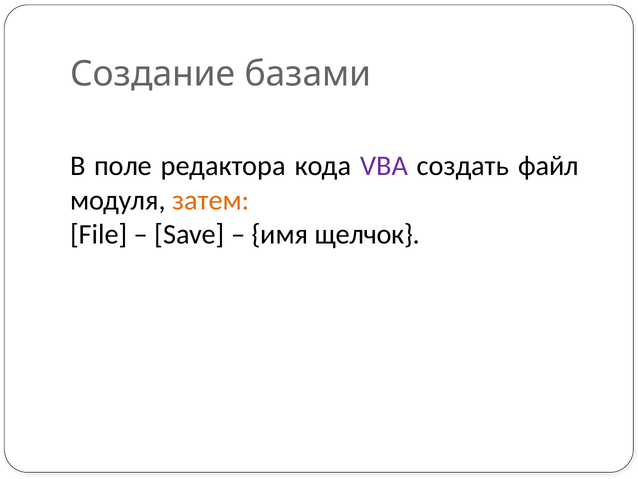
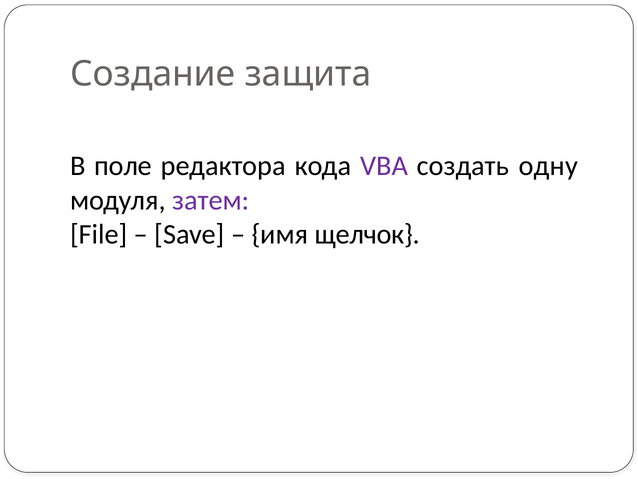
базами: базами -> защита (308, 74)
файл: файл -> одну (548, 166)
затем colour: orange -> purple (211, 200)
